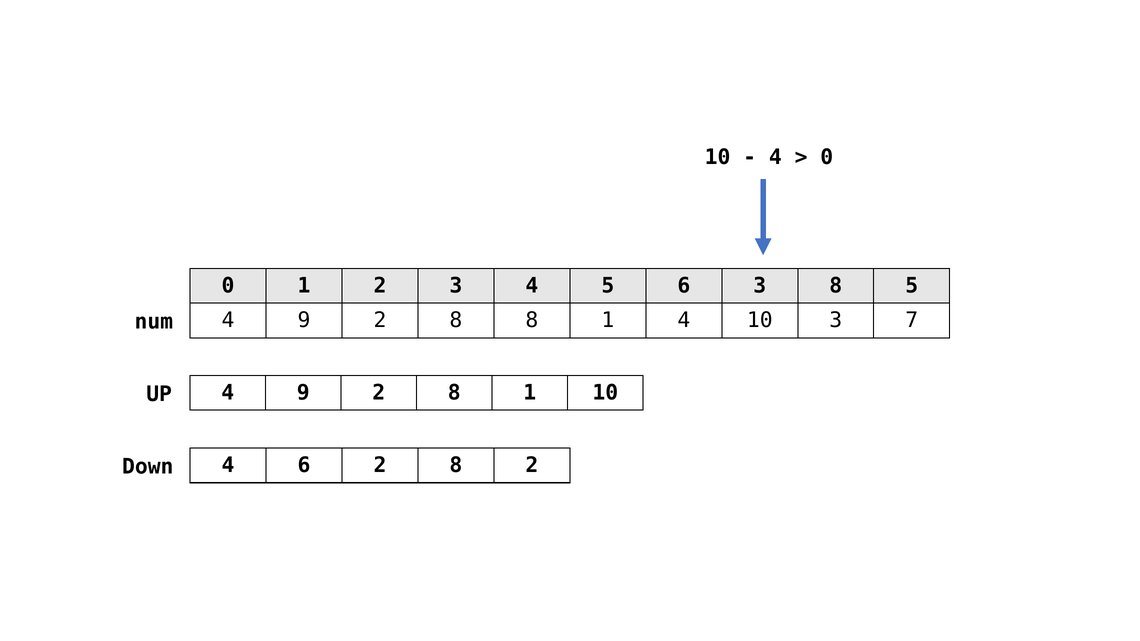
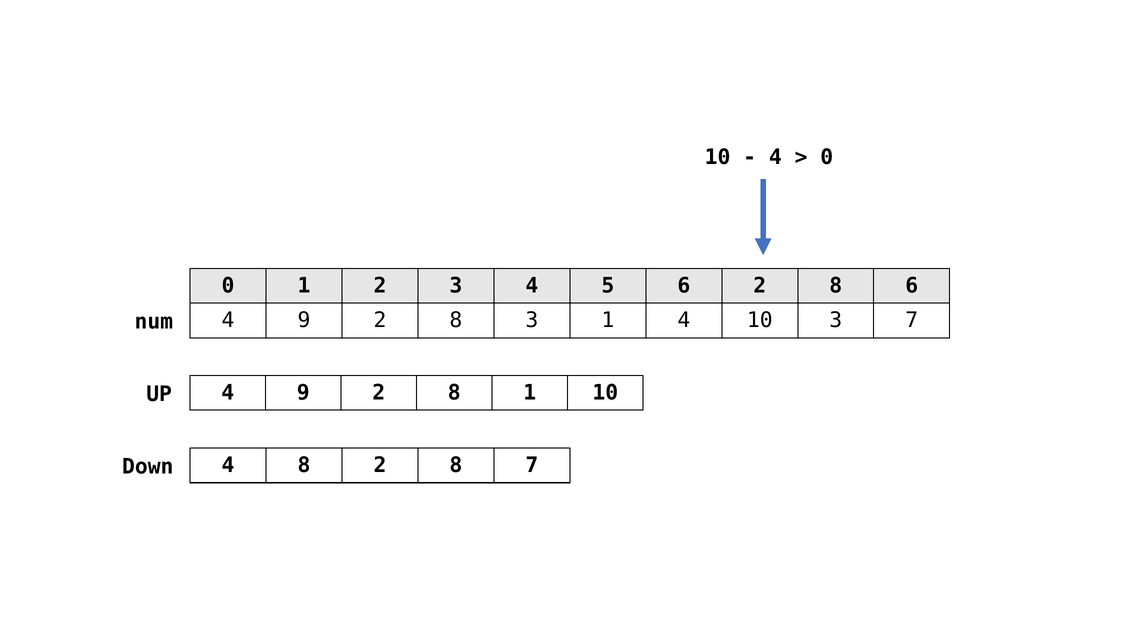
6 3: 3 -> 2 (760, 286)
8 5: 5 -> 6 (912, 286)
8 8: 8 -> 3 (532, 320)
4 6: 6 -> 8 (304, 465)
8 2: 2 -> 7 (532, 465)
